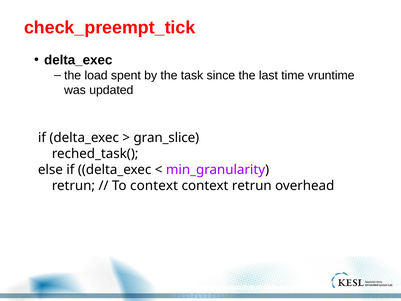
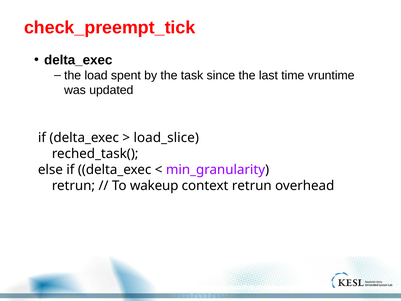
gran_slice: gran_slice -> load_slice (166, 137)
To context: context -> wakeup (154, 186)
